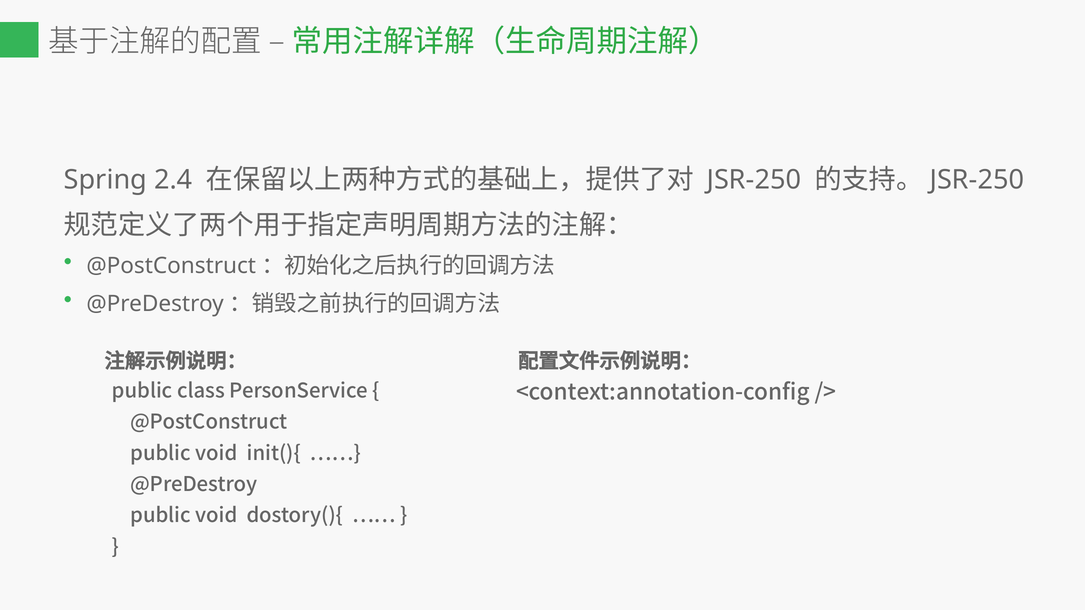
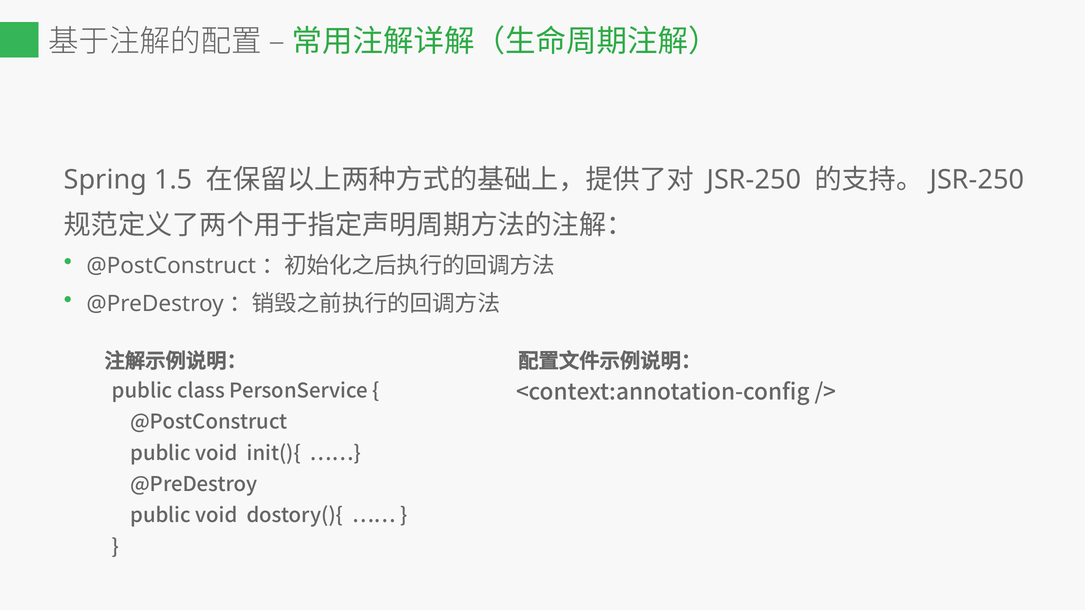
2.4: 2.4 -> 1.5 (173, 180)
